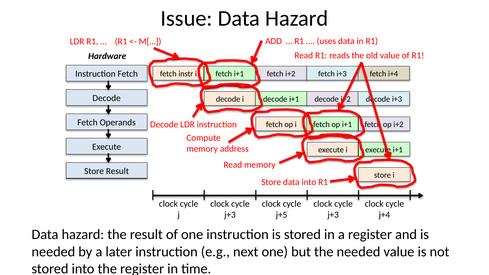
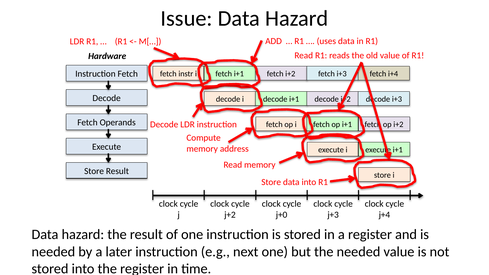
j+3: j+3 -> j+2 (230, 215)
j+5: j+5 -> j+0 (282, 215)
